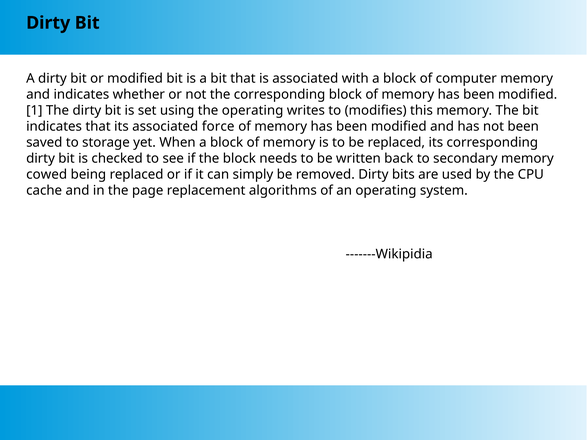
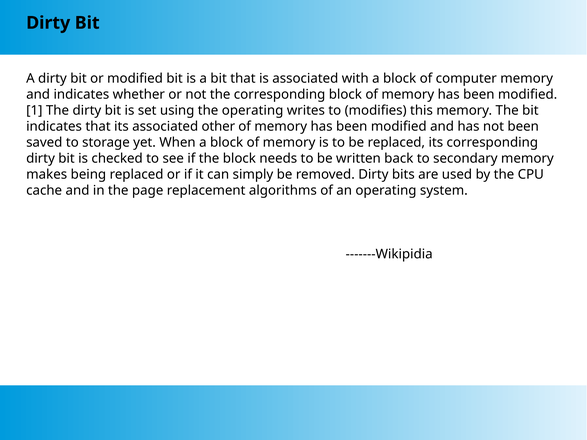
force: force -> other (218, 127)
cowed: cowed -> makes (47, 174)
